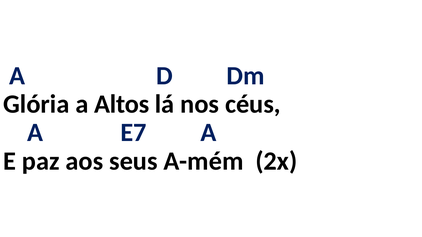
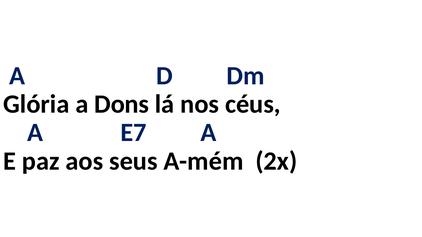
Altos: Altos -> Dons (122, 104)
